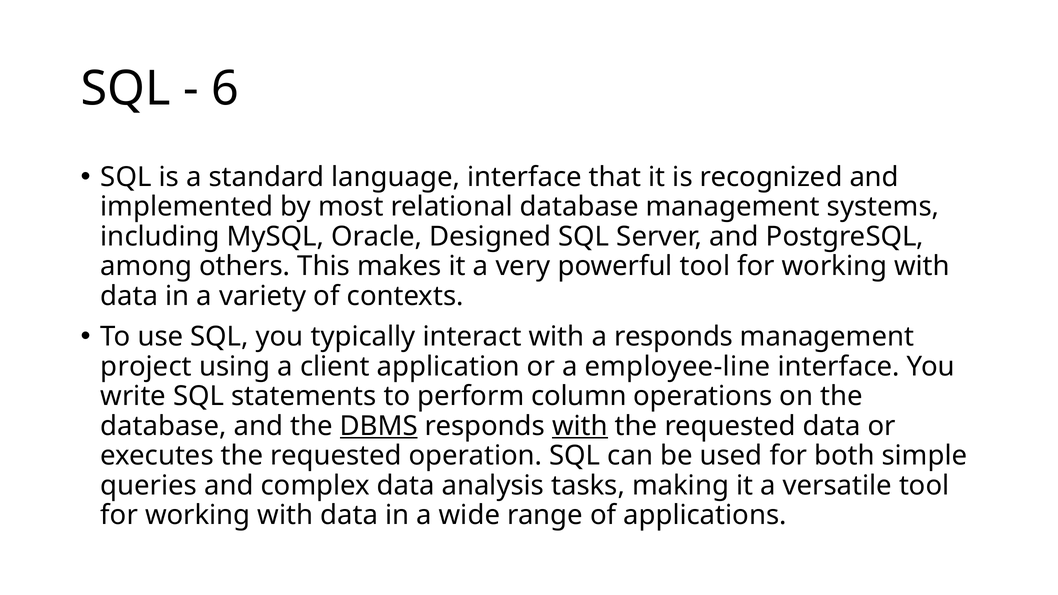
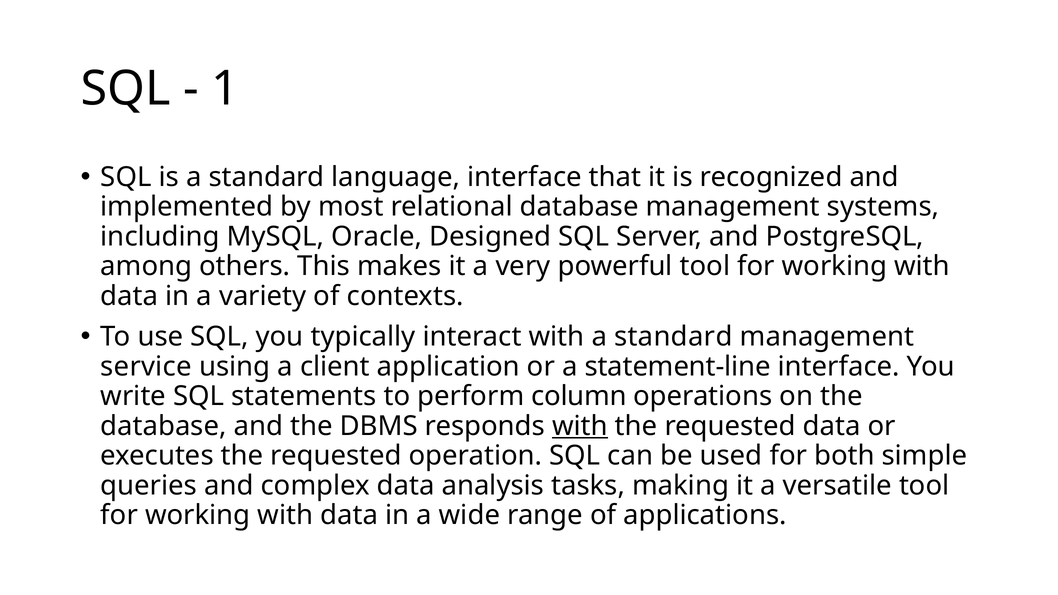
6: 6 -> 1 (225, 89)
with a responds: responds -> standard (673, 337)
project: project -> service (146, 367)
employee-line: employee-line -> statement-line (678, 367)
DBMS underline: present -> none (379, 426)
